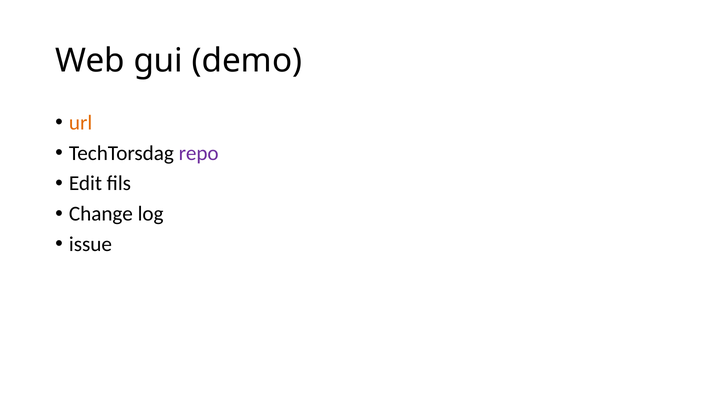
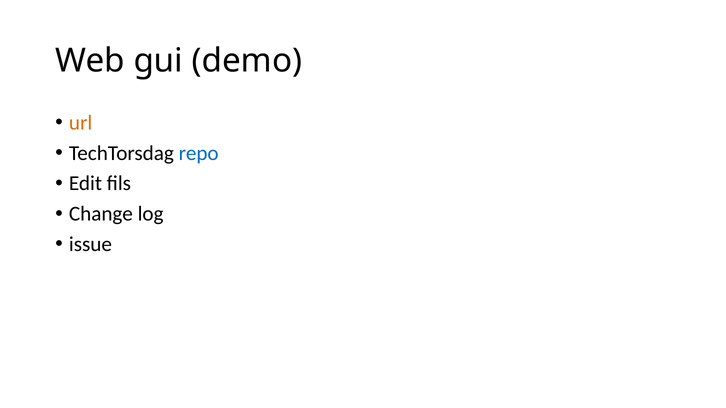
repo colour: purple -> blue (199, 153)
